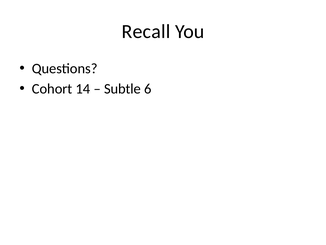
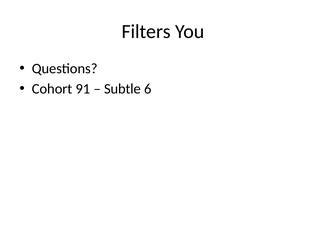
Recall: Recall -> Filters (146, 32)
14: 14 -> 91 (83, 89)
